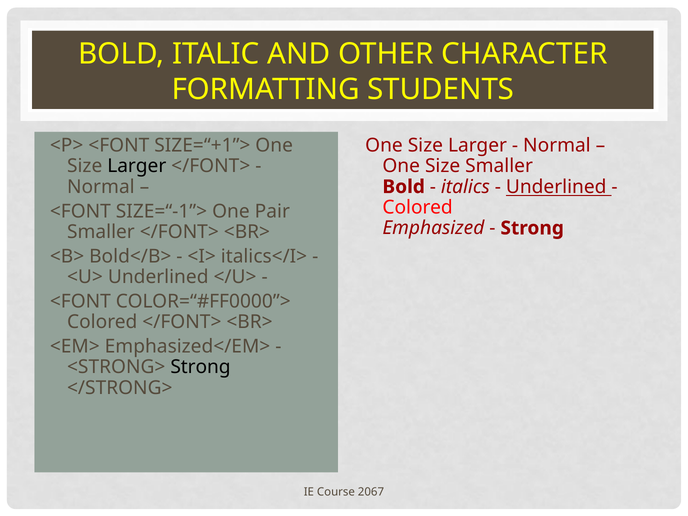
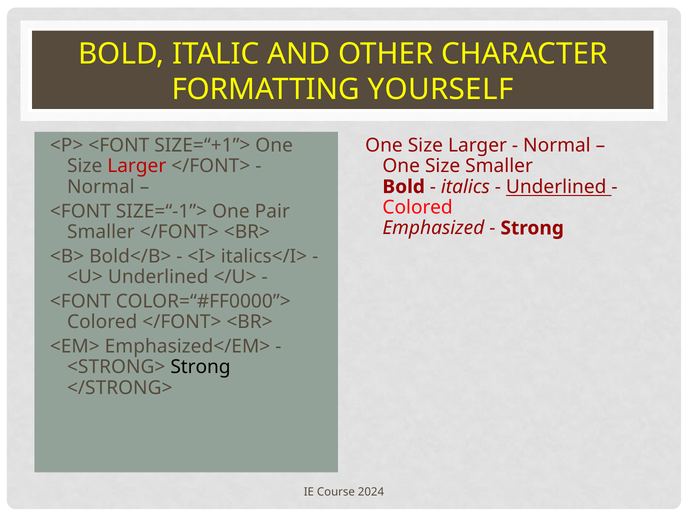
STUDENTS: STUDENTS -> YOURSELF (441, 90)
Larger colour: black -> red (137, 166)
2067: 2067 -> 2024 (371, 492)
